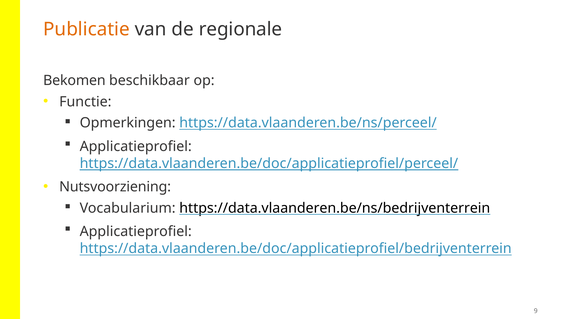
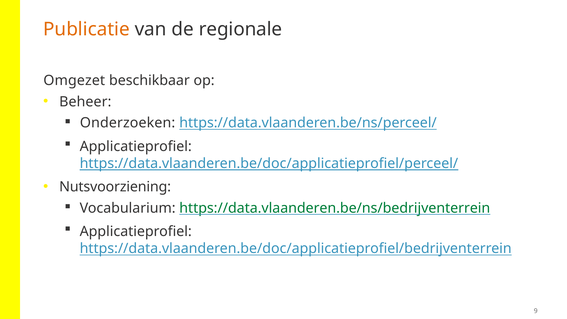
Bekomen: Bekomen -> Omgezet (74, 81)
Functie: Functie -> Beheer (85, 102)
Opmerkingen: Opmerkingen -> Onderzoeken (128, 123)
https://data.vlaanderen.be/ns/bedrijventerrein colour: black -> green (335, 208)
